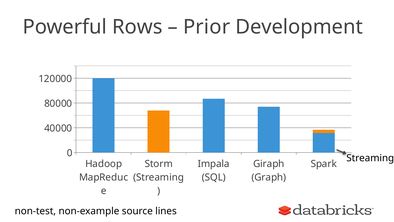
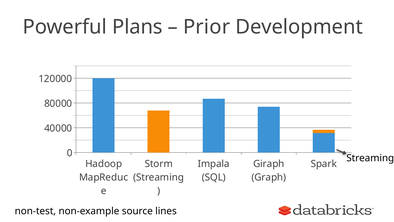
Rows: Rows -> Plans (137, 27)
